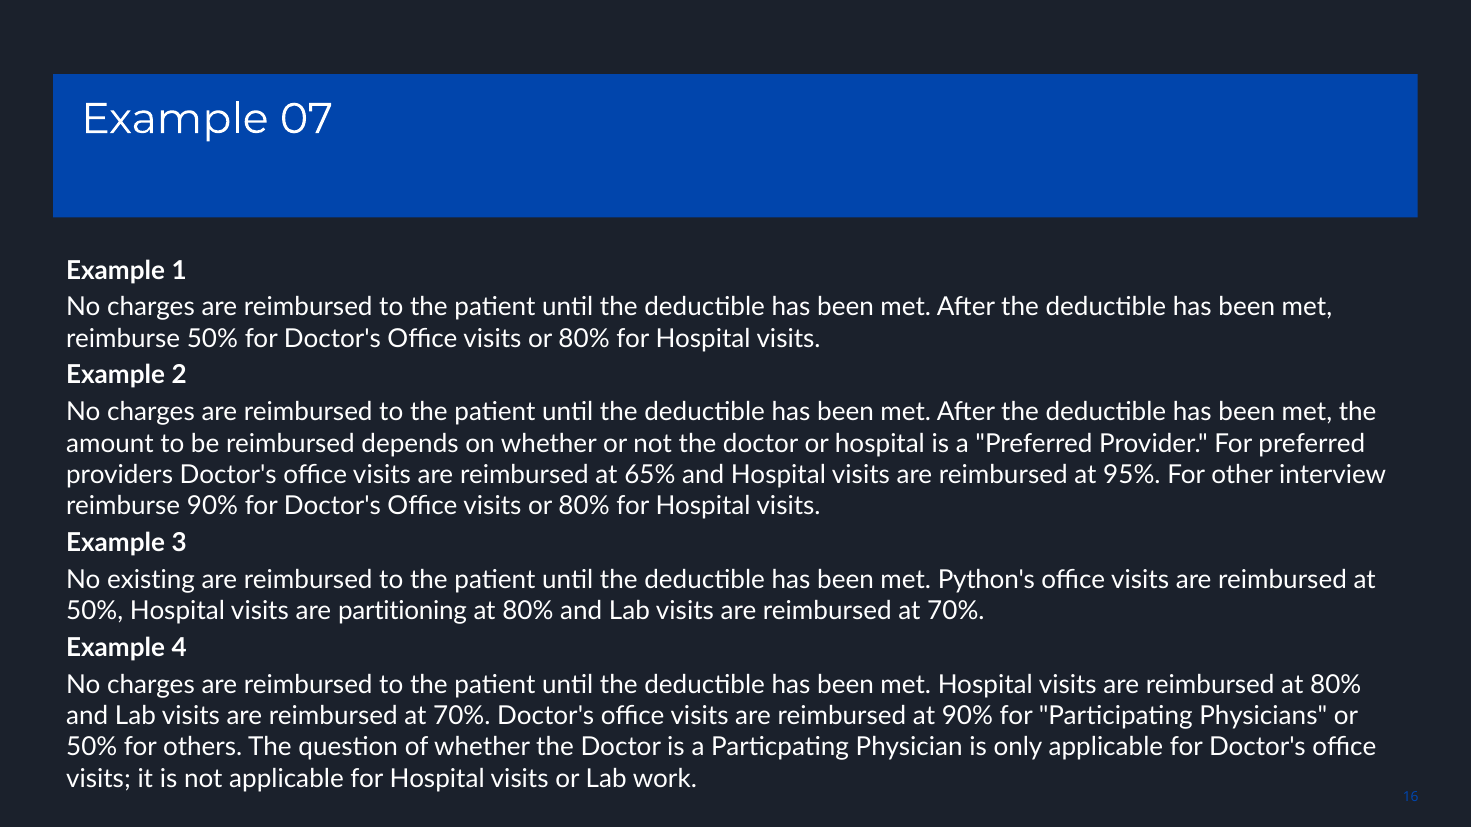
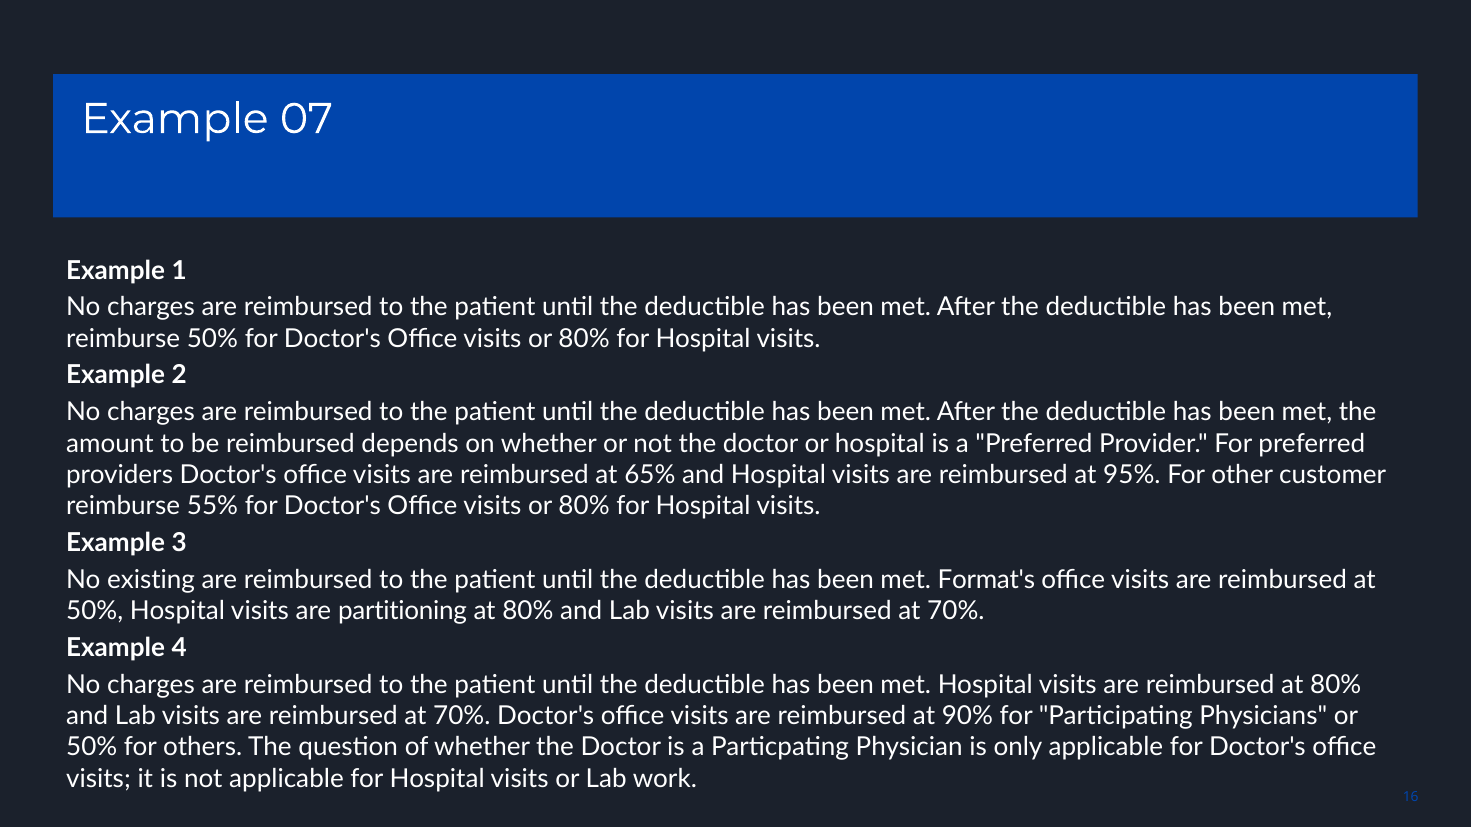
interview: interview -> customer (1333, 475)
reimburse 90%: 90% -> 55% (212, 506)
Python's: Python's -> Format's (986, 580)
